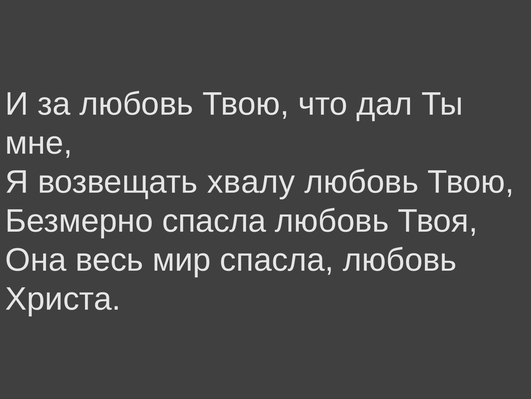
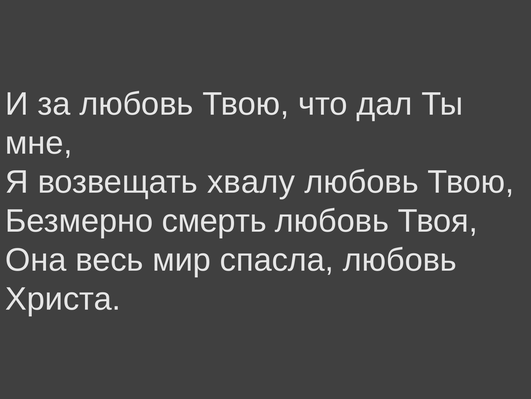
Безмерно спасла: спасла -> смерть (214, 221)
